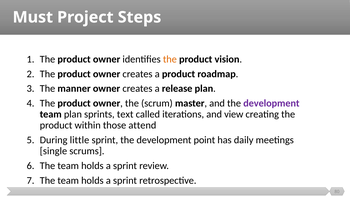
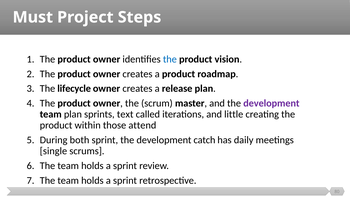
the colour: orange -> blue (170, 59)
manner: manner -> lifecycle (74, 89)
view: view -> little (234, 114)
little: little -> both (80, 140)
point: point -> catch (204, 140)
